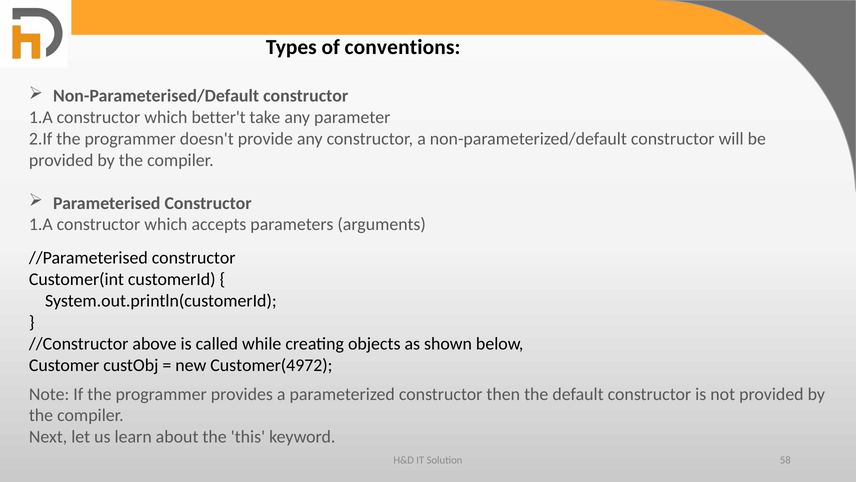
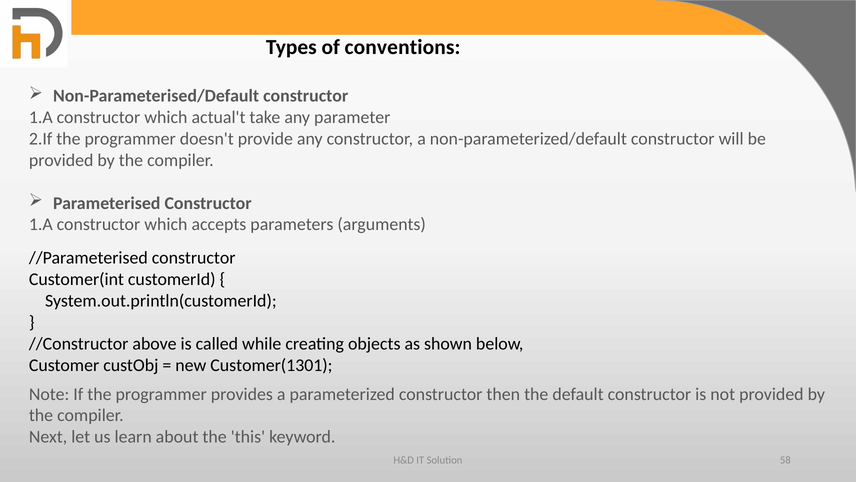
better't: better't -> actual't (219, 117)
Customer(4972: Customer(4972 -> Customer(1301 (271, 365)
